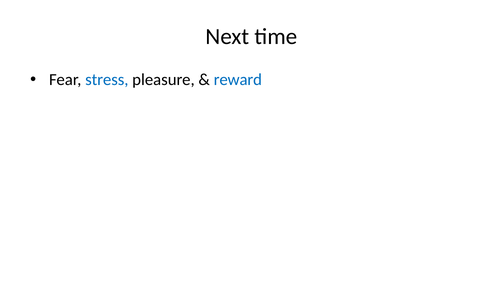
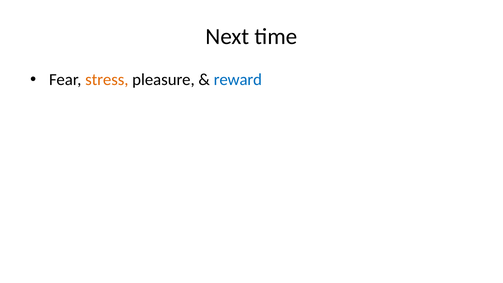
stress colour: blue -> orange (107, 80)
